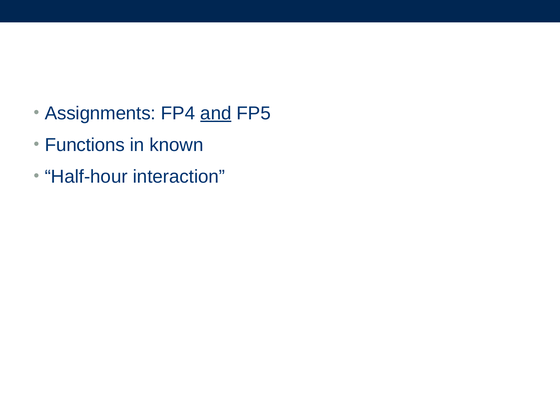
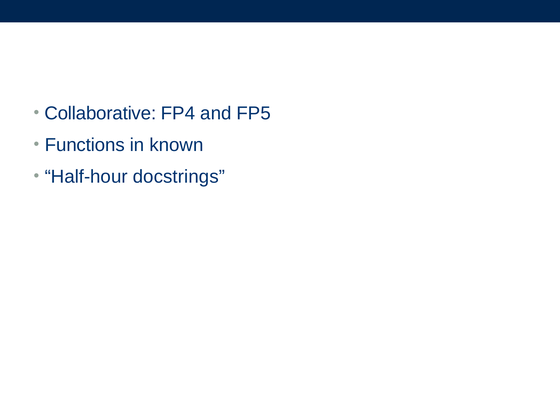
Assignments: Assignments -> Collaborative (100, 113)
and underline: present -> none (216, 113)
interaction: interaction -> docstrings (179, 177)
